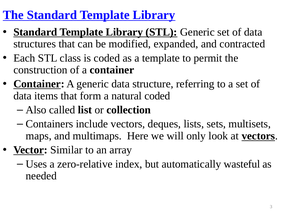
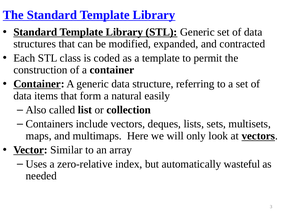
natural coded: coded -> easily (157, 96)
